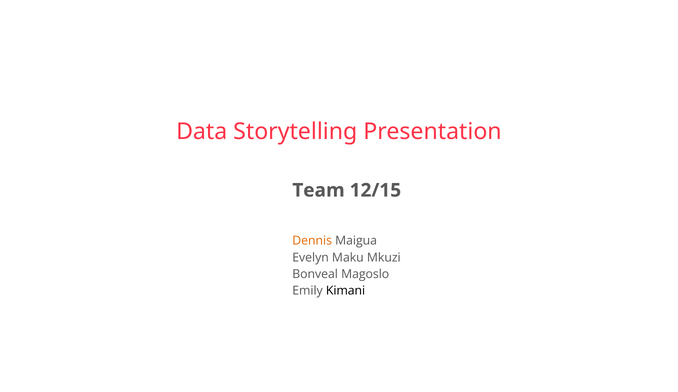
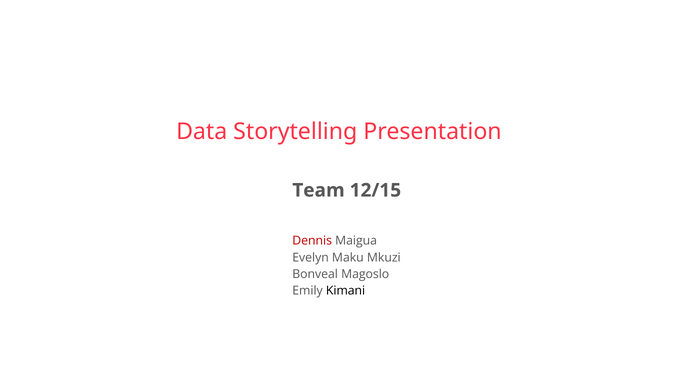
Dennis colour: orange -> red (312, 241)
